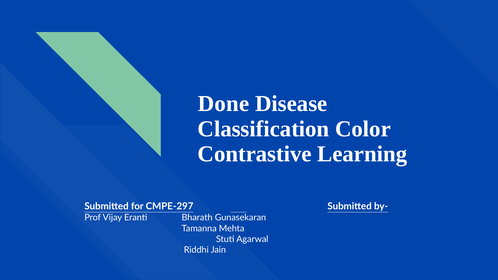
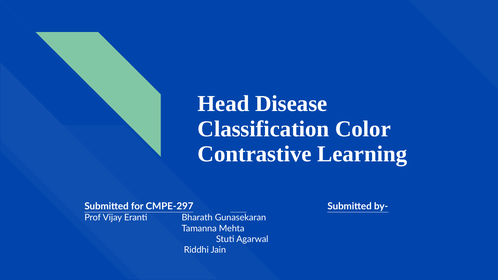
Done: Done -> Head (224, 104)
